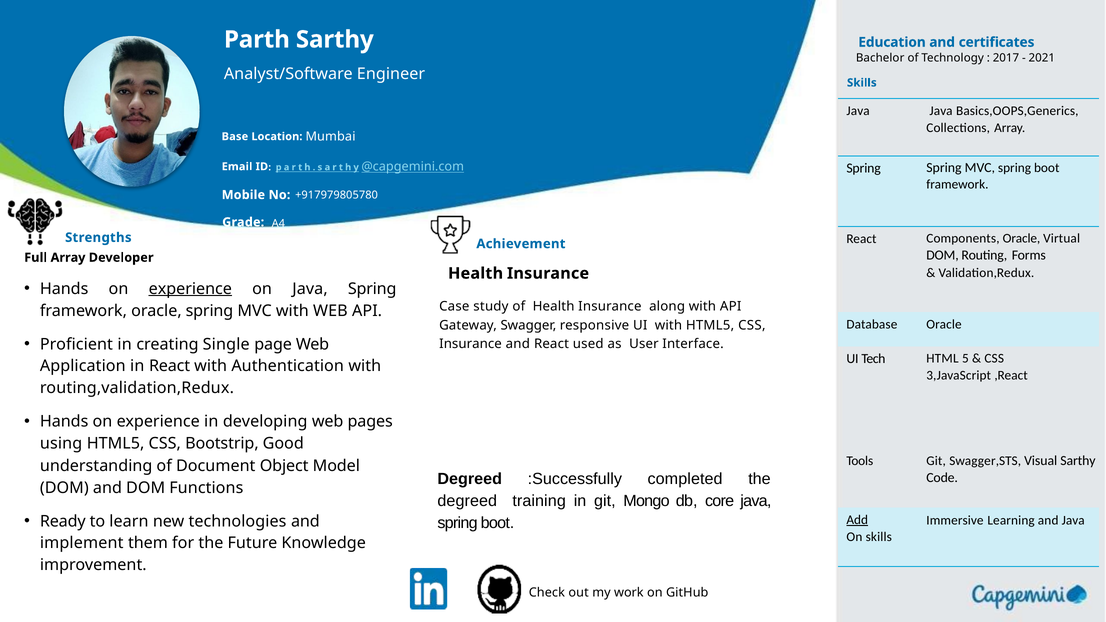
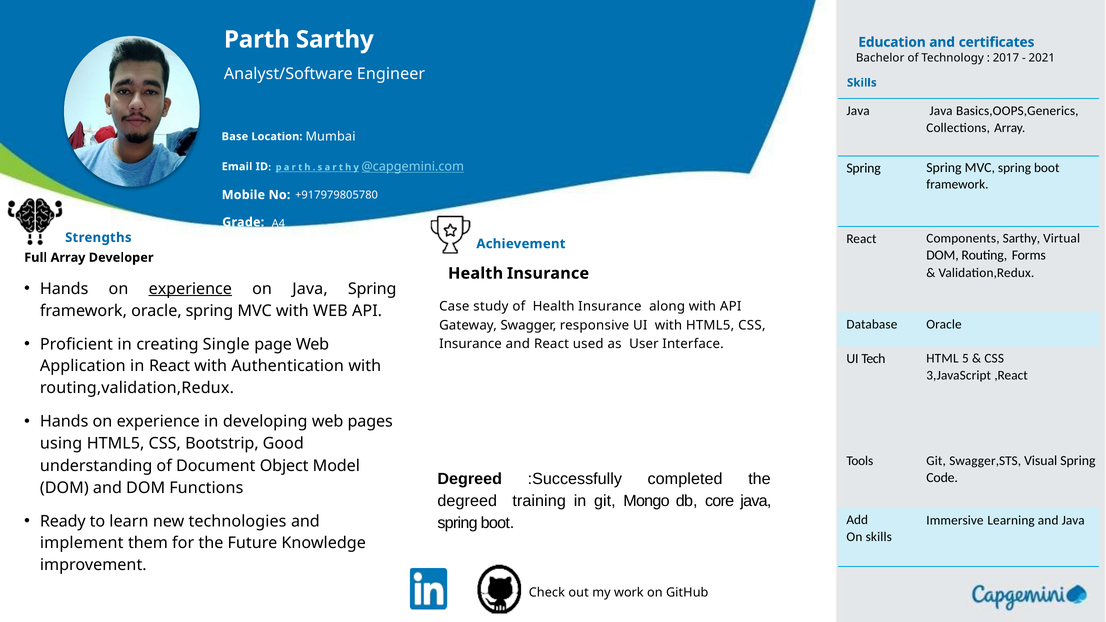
Components Oracle: Oracle -> Sarthy (1021, 239)
Visual Sarthy: Sarthy -> Spring (1078, 461)
Add underline: present -> none (857, 520)
